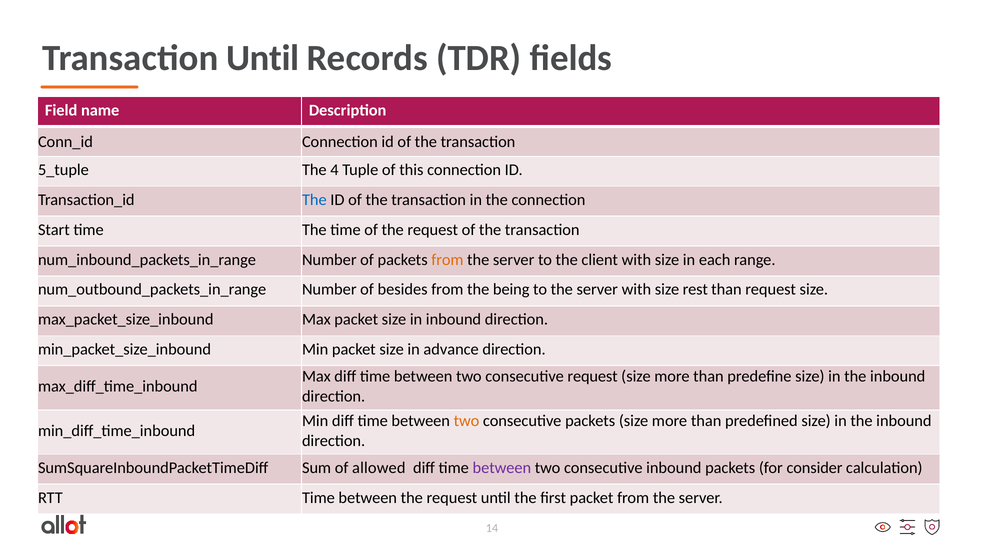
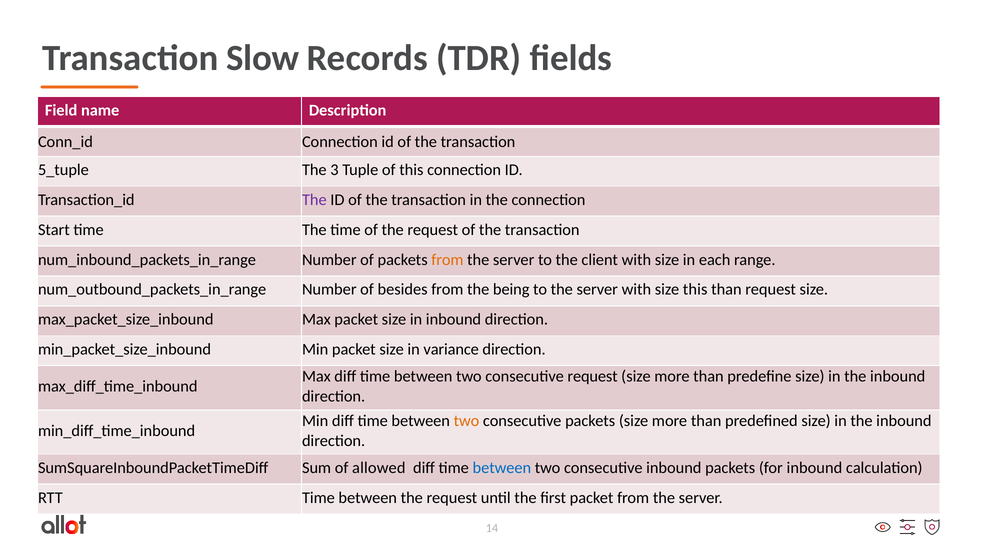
Transaction Until: Until -> Slow (263, 58)
4: 4 -> 3 (334, 170)
The colour: blue -> purple (314, 200)
size rest: rest -> this (695, 290)
advance: advance -> variance (451, 350)
between colour: purple -> blue (502, 468)
for consider: consider -> inbound (814, 468)
